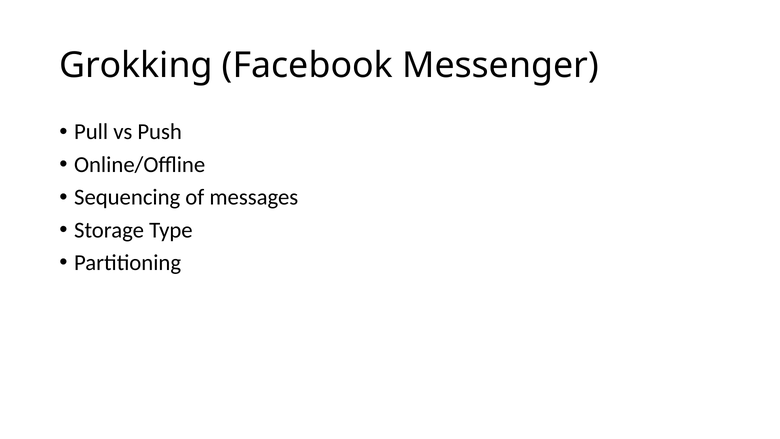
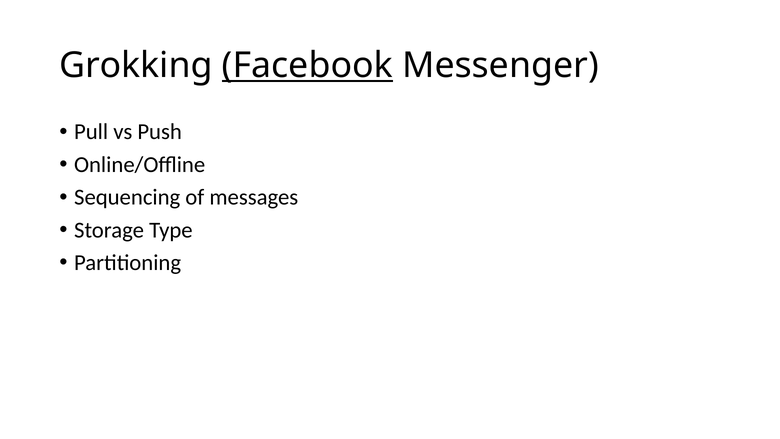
Facebook underline: none -> present (307, 66)
